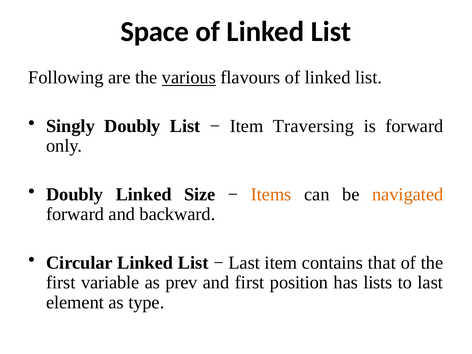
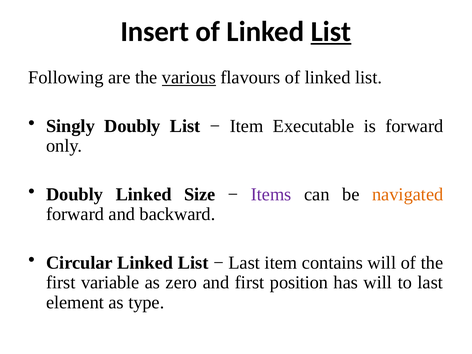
Space: Space -> Insert (155, 32)
List underline: none -> present (331, 32)
Traversing: Traversing -> Executable (314, 126)
Items colour: orange -> purple (271, 194)
contains that: that -> will (382, 263)
prev: prev -> zero (181, 283)
has lists: lists -> will (378, 283)
